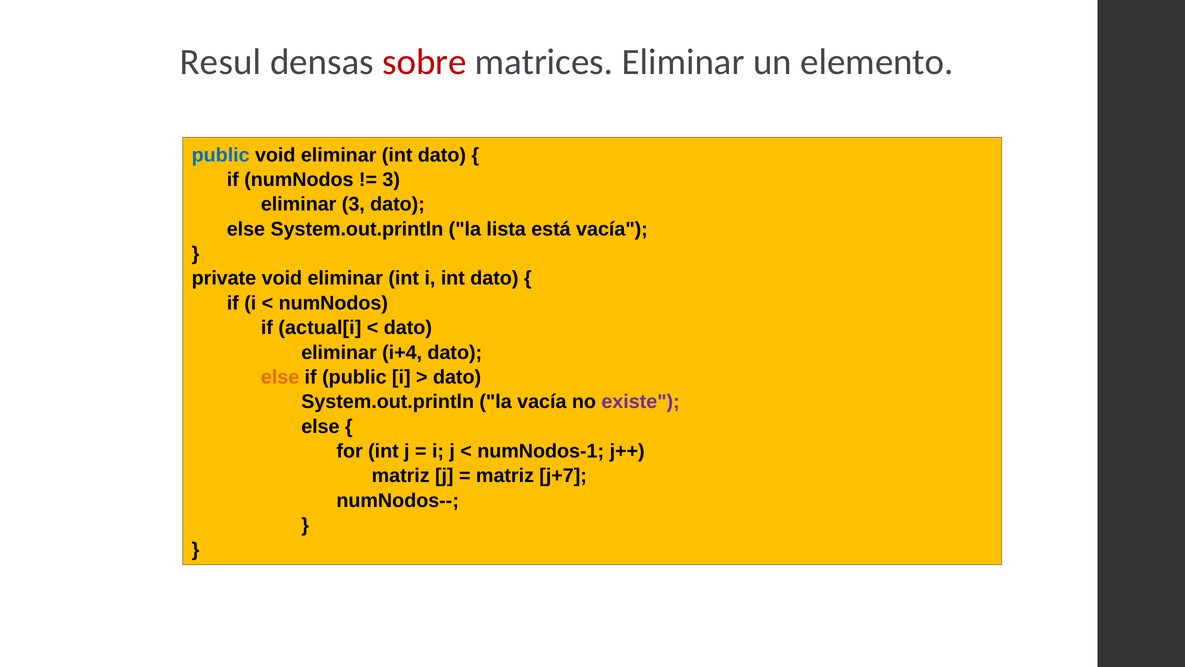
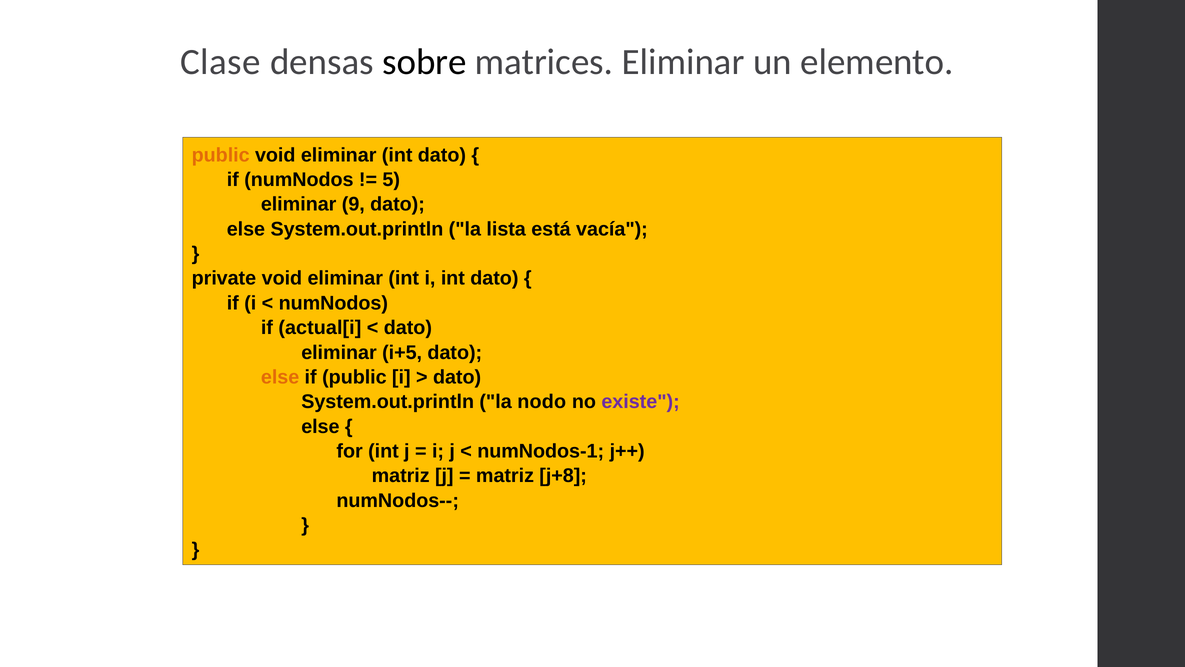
Resul: Resul -> Clase (220, 62)
sobre colour: red -> black (424, 62)
public colour: blue -> orange (221, 155)
3: 3 -> 5 (391, 180)
eliminar 3: 3 -> 9 (353, 204)
i+4: i+4 -> i+5 (402, 352)
la vacía: vacía -> nodo (542, 402)
j+7: j+7 -> j+8 (563, 476)
